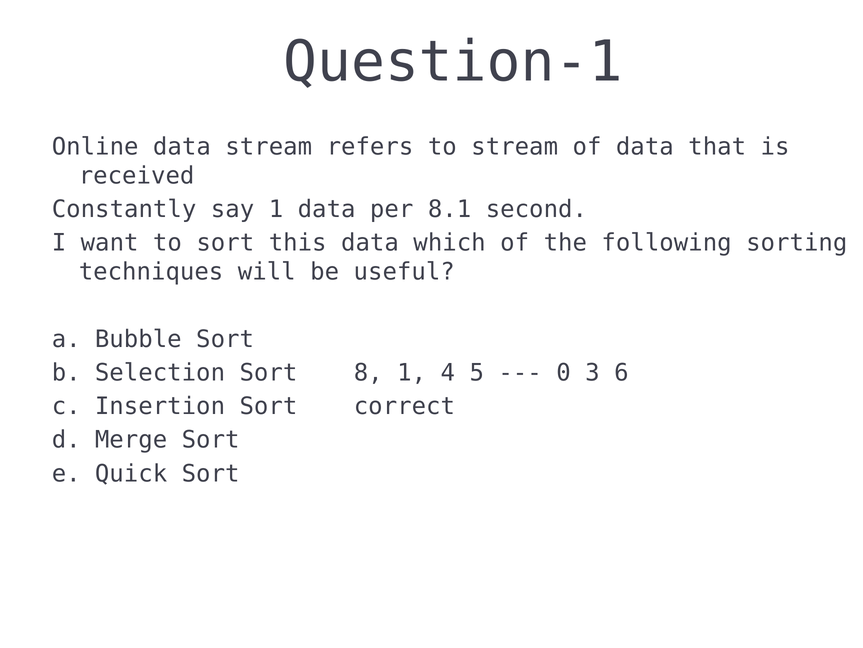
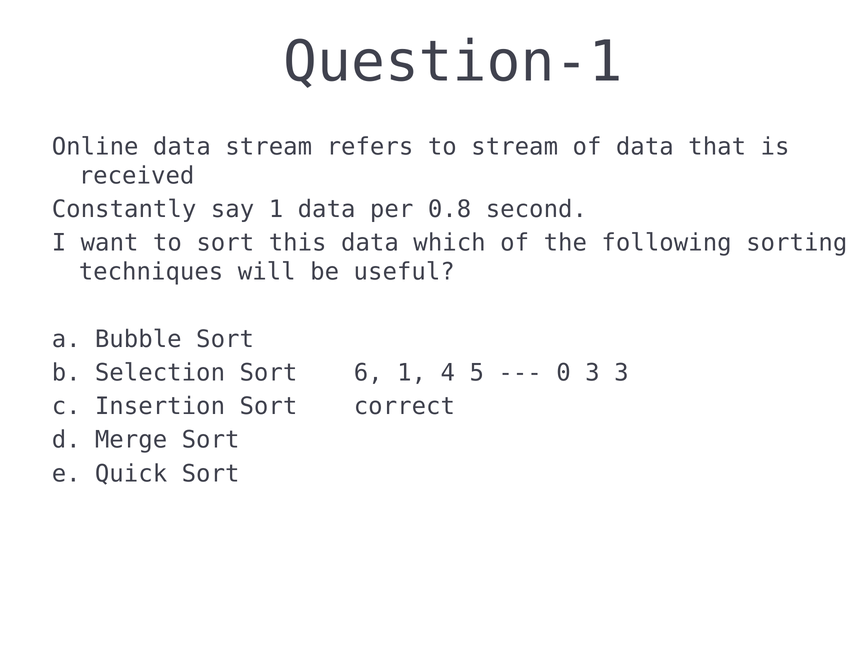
8.1: 8.1 -> 0.8 (450, 209)
8: 8 -> 6 (368, 372)
3 6: 6 -> 3 (621, 372)
